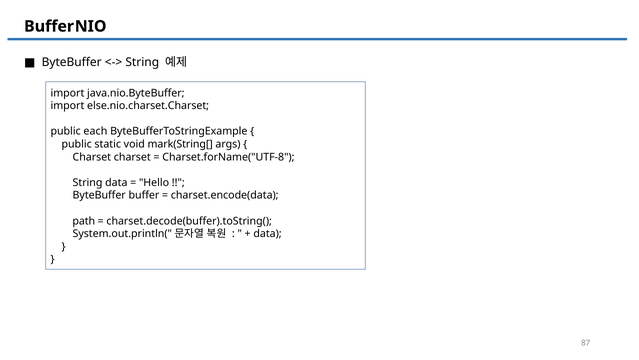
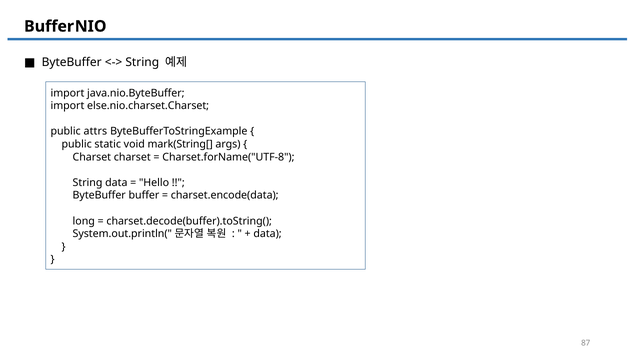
each: each -> attrs (95, 131)
path: path -> long (84, 221)
